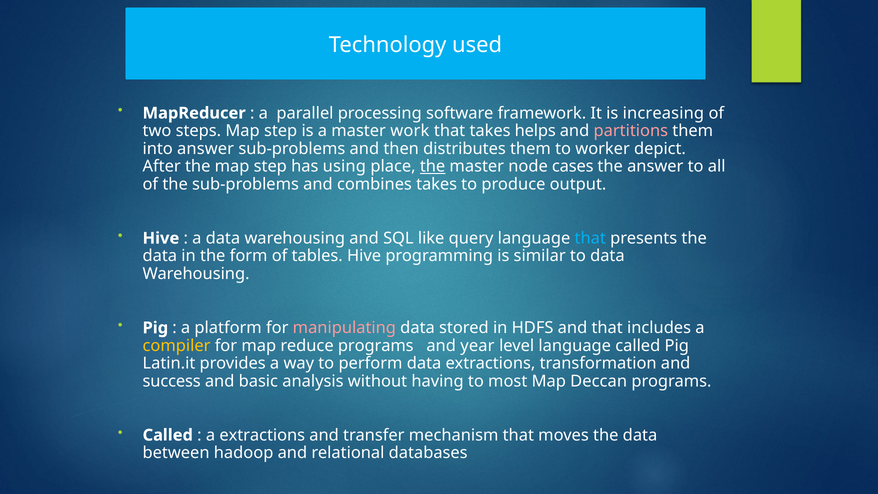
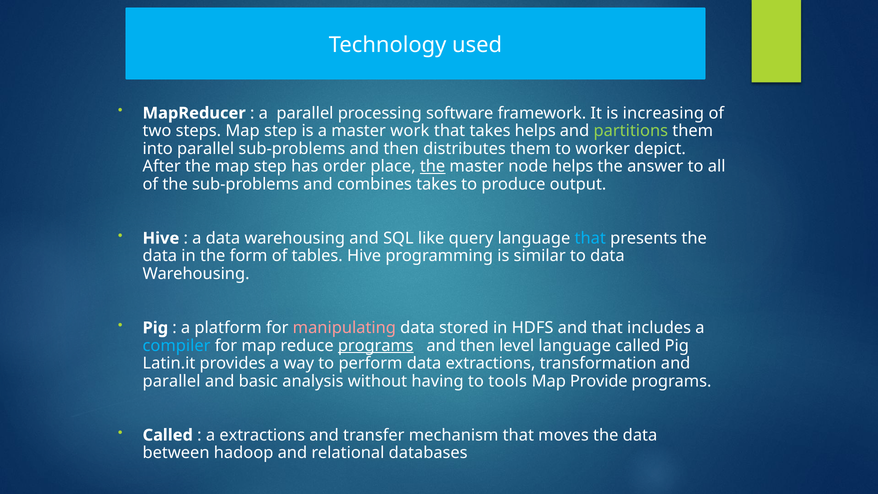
partitions colour: pink -> light green (631, 131)
into answer: answer -> parallel (206, 149)
using: using -> order (344, 166)
node cases: cases -> helps (573, 166)
compiler colour: yellow -> light blue (177, 346)
programs underline: none -> present (376, 346)
year: year -> then (478, 346)
success: success -> parallel (172, 381)
most: most -> tools (508, 381)
Deccan: Deccan -> Provide (599, 381)
